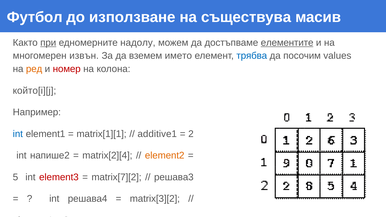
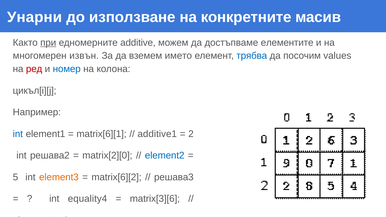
Футбол: Футбол -> Унарни (35, 17)
съществува: съществува -> конкретните (246, 17)
надолу: надолу -> additive (138, 43)
елементите underline: present -> none (287, 43)
ред colour: orange -> red (34, 69)
номер colour: red -> blue (67, 69)
който[i][j: който[i][j -> цикъл[i][j (35, 91)
matrix[1][1: matrix[1][1 -> matrix[6][1 (102, 134)
напише2: напише2 -> решава2 (50, 156)
matrix[2][4: matrix[2][4 -> matrix[2][0 (107, 156)
element2 colour: orange -> blue (165, 156)
element3 colour: red -> orange (59, 177)
matrix[7][2: matrix[7][2 -> matrix[6][2 (117, 177)
решава4: решава4 -> equality4 (88, 199)
matrix[3][2: matrix[3][2 -> matrix[3][6 (155, 199)
